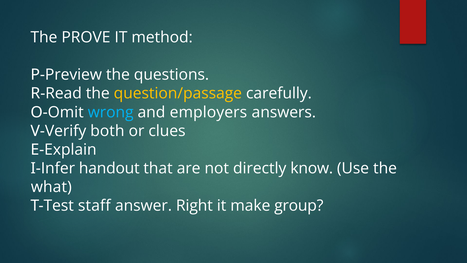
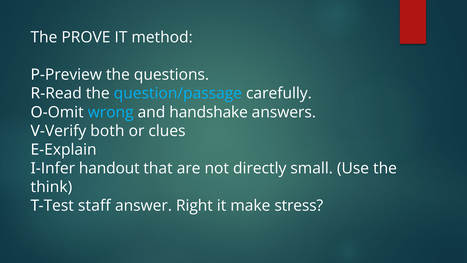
question/passage colour: yellow -> light blue (178, 93)
employers: employers -> handshake (209, 112)
know: know -> small (312, 168)
what: what -> think (51, 187)
group: group -> stress (299, 206)
